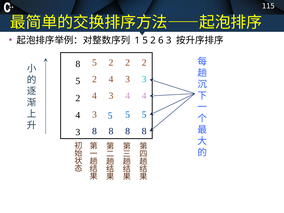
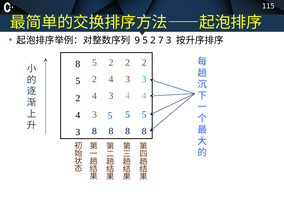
1: 1 -> 9 (137, 40)
6: 6 -> 7 (161, 40)
